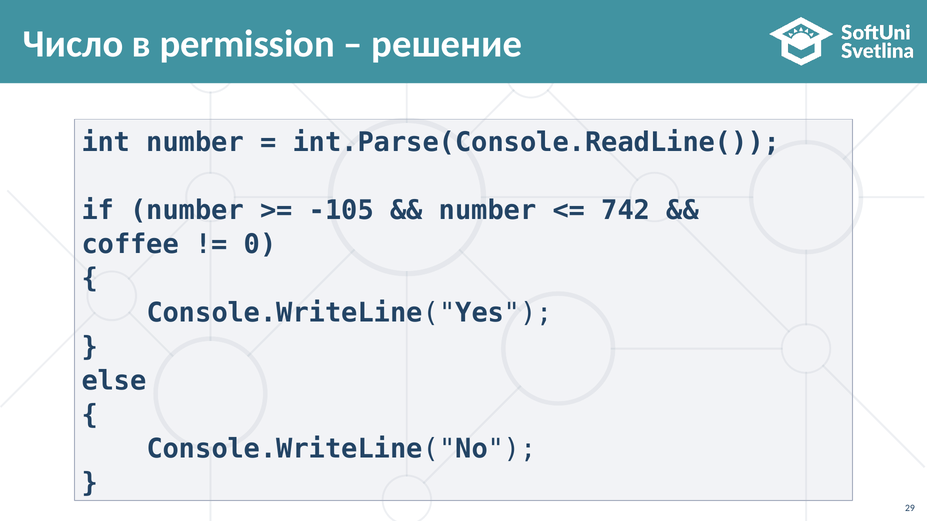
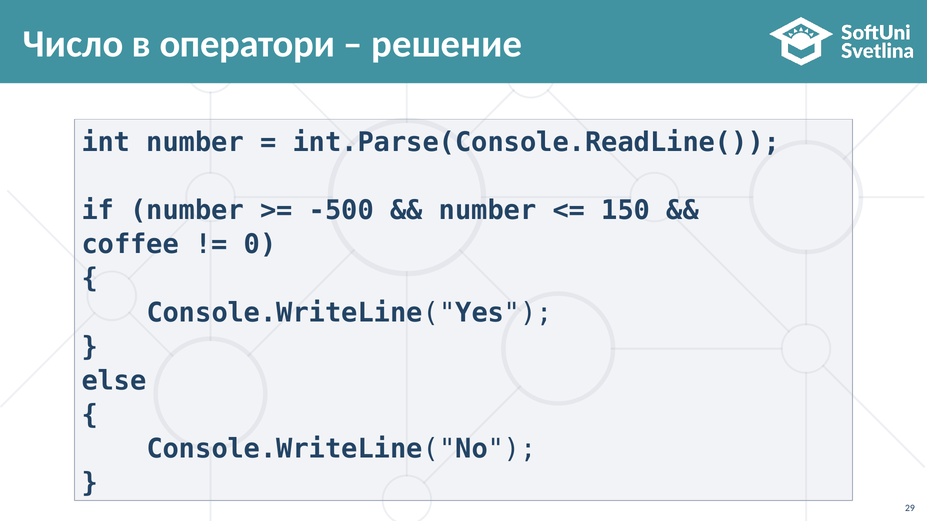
permission: permission -> оператори (247, 44)
-105: -105 -> -500 (341, 211)
742: 742 -> 150 (626, 211)
